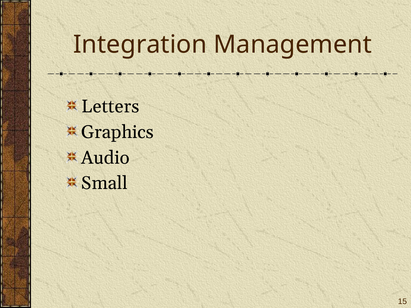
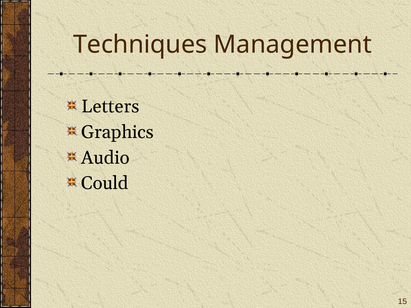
Integration: Integration -> Techniques (140, 45)
Small: Small -> Could (105, 183)
